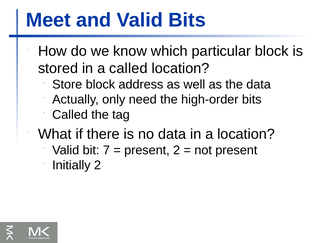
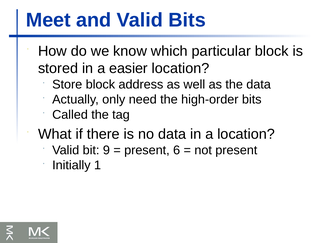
a called: called -> easier (129, 68)
7: 7 -> 9 (106, 150)
present 2: 2 -> 6 (177, 150)
Initially 2: 2 -> 1 (98, 165)
